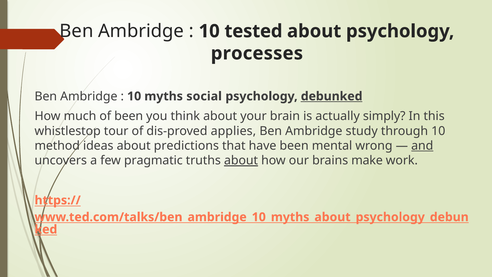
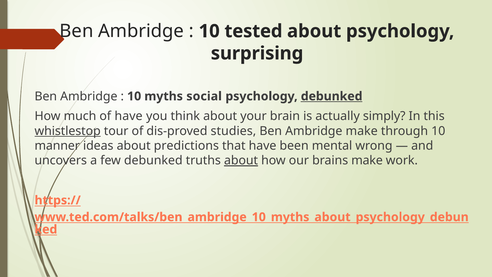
processes: processes -> surprising (257, 53)
of been: been -> have (129, 116)
whistlestop underline: none -> present (68, 131)
applies: applies -> studies (233, 131)
Ambridge study: study -> make (362, 131)
method: method -> manner (57, 146)
and underline: present -> none (422, 146)
few pragmatic: pragmatic -> debunked (153, 160)
